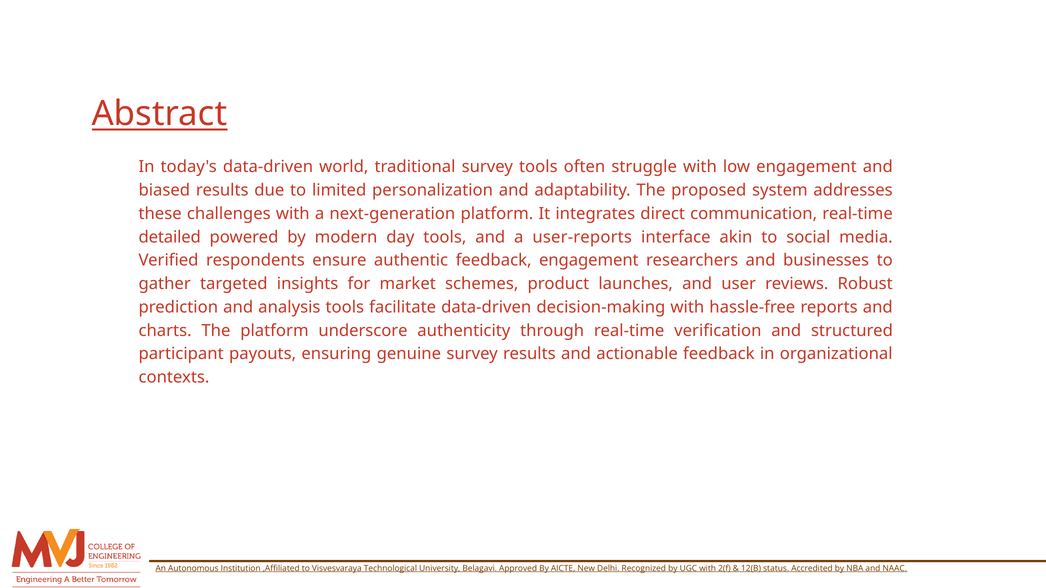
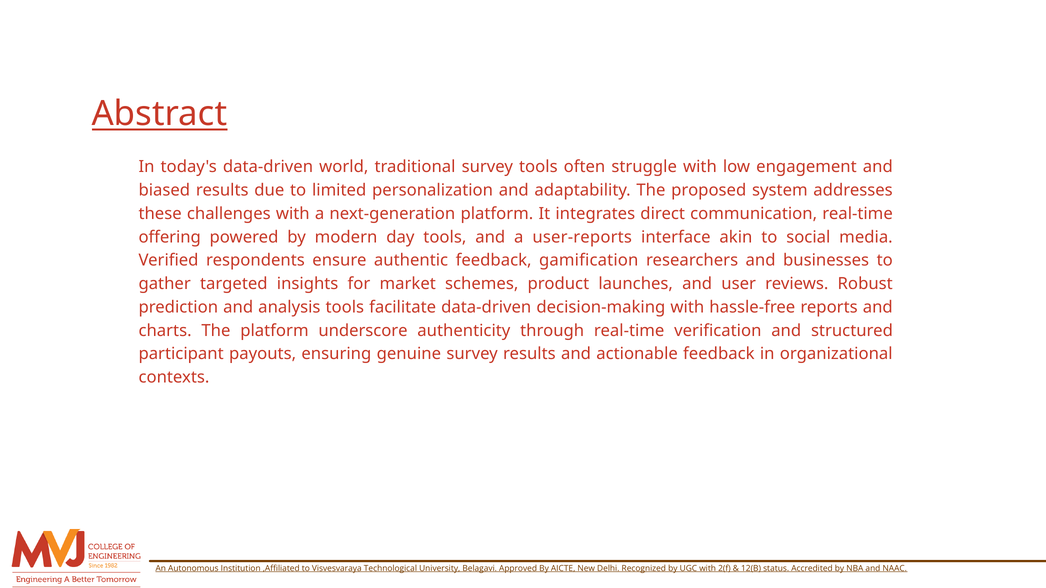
detailed: detailed -> offering (170, 237)
feedback engagement: engagement -> gamification (589, 261)
